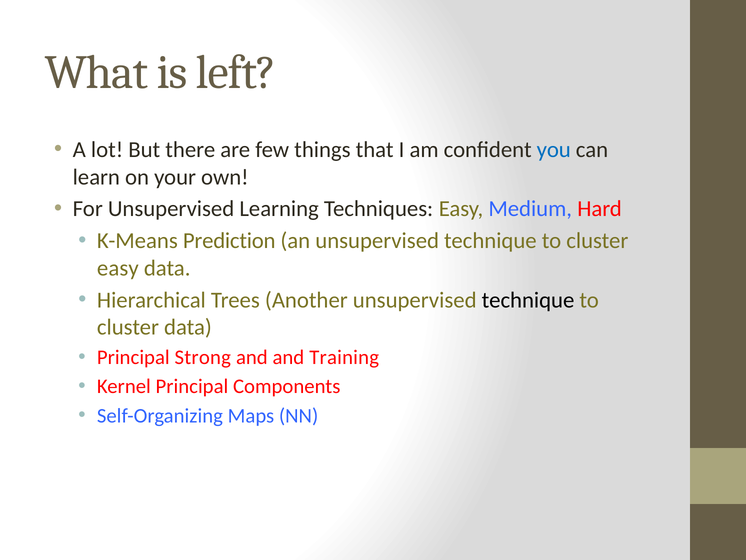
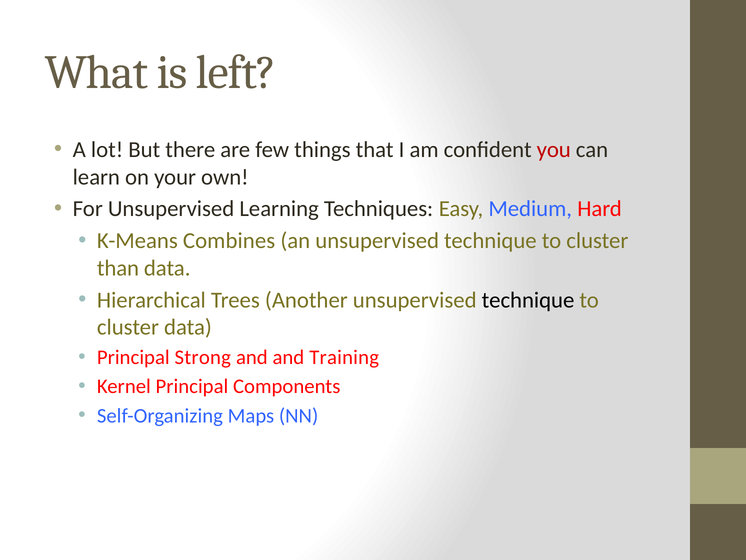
you colour: blue -> red (554, 150)
Prediction: Prediction -> Combines (229, 241)
easy: easy -> than (118, 268)
